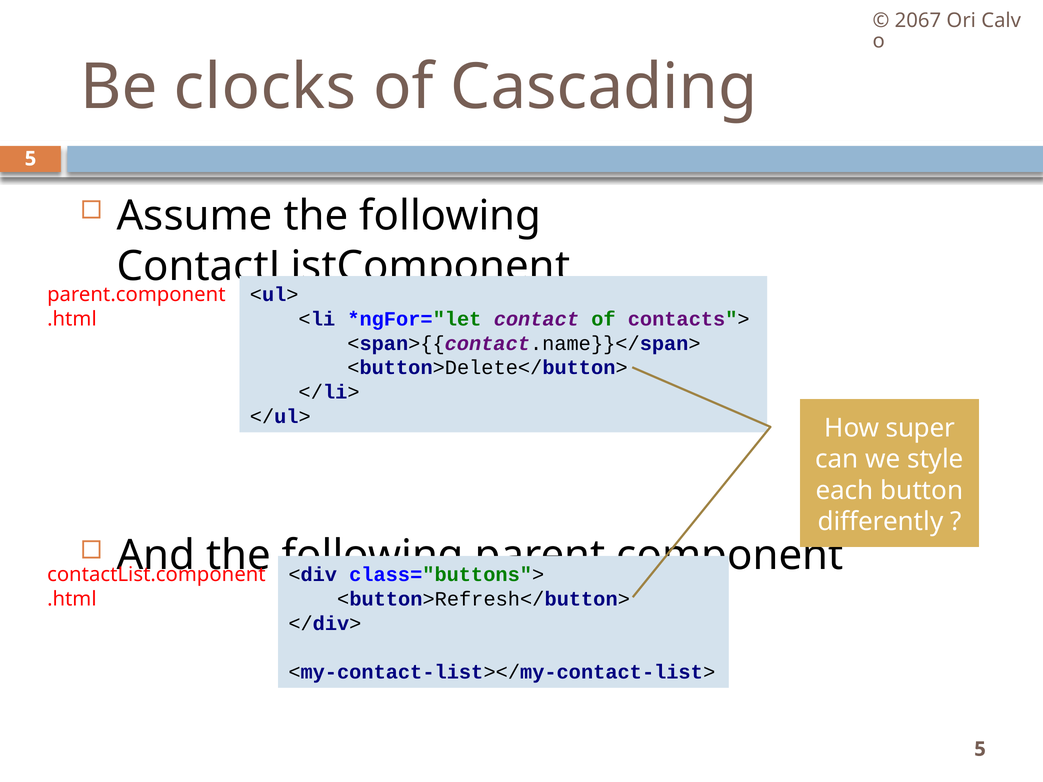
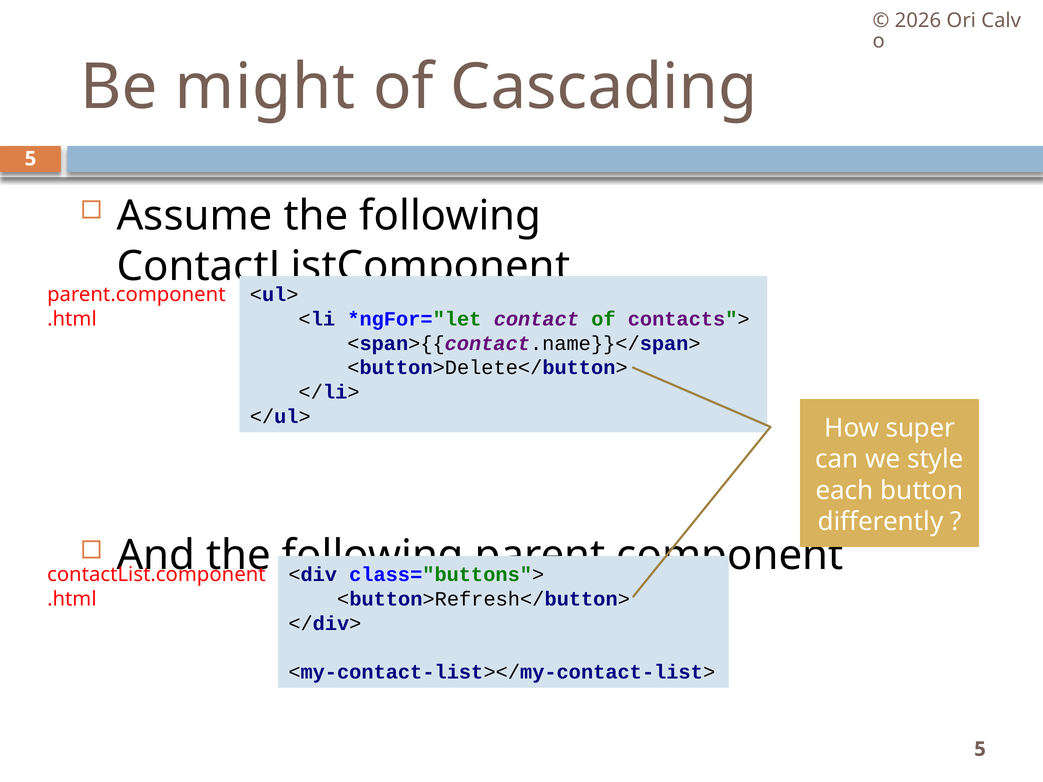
2067: 2067 -> 2026 (918, 21)
clocks: clocks -> might (265, 87)
